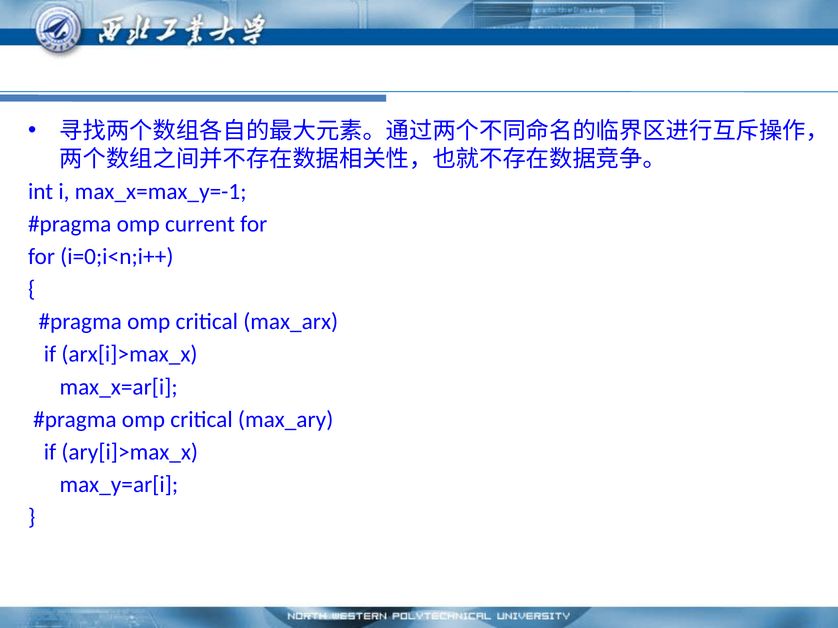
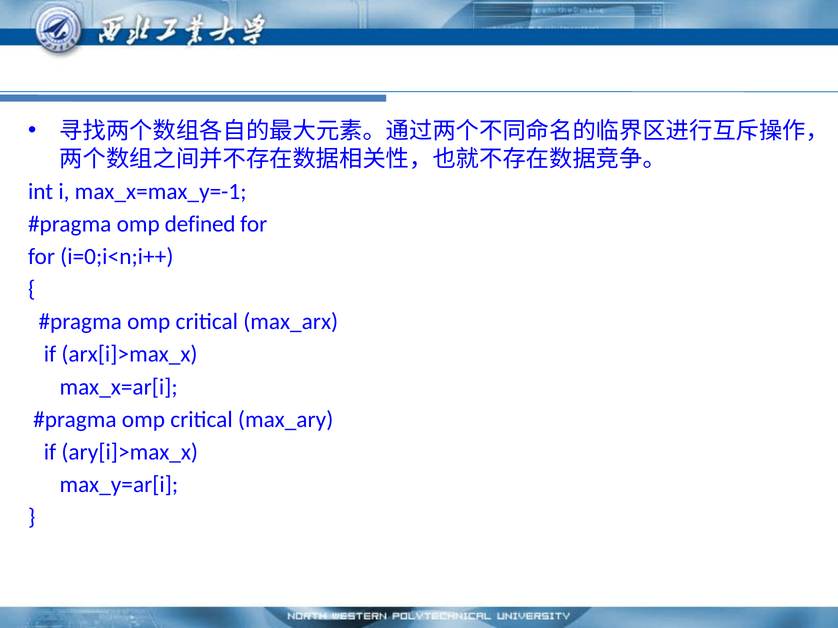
current: current -> defined (200, 224)
